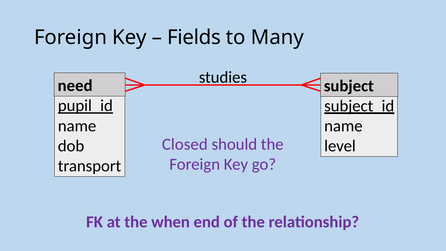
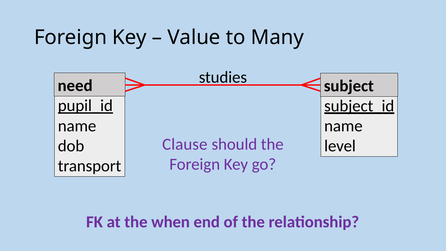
Fields: Fields -> Value (194, 37)
Closed: Closed -> Clause (185, 144)
